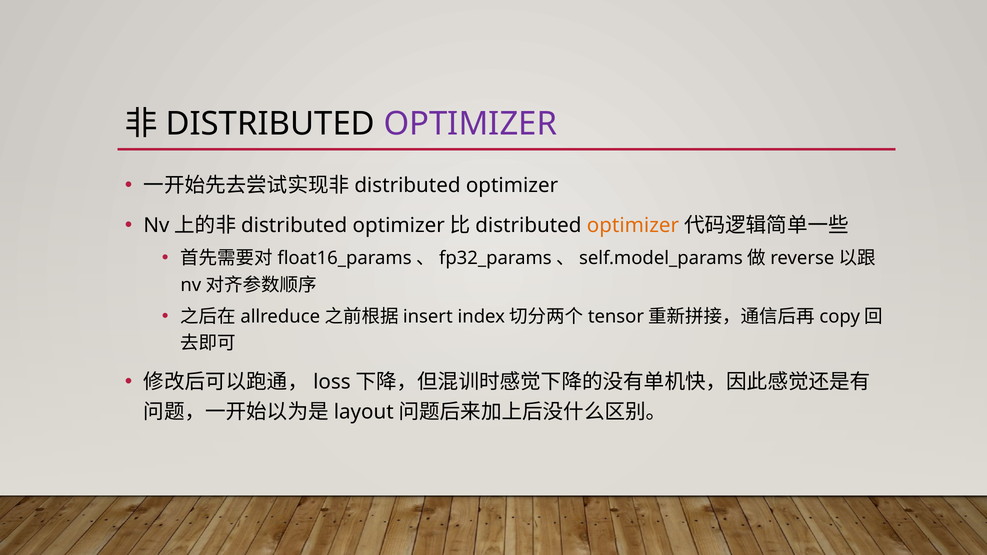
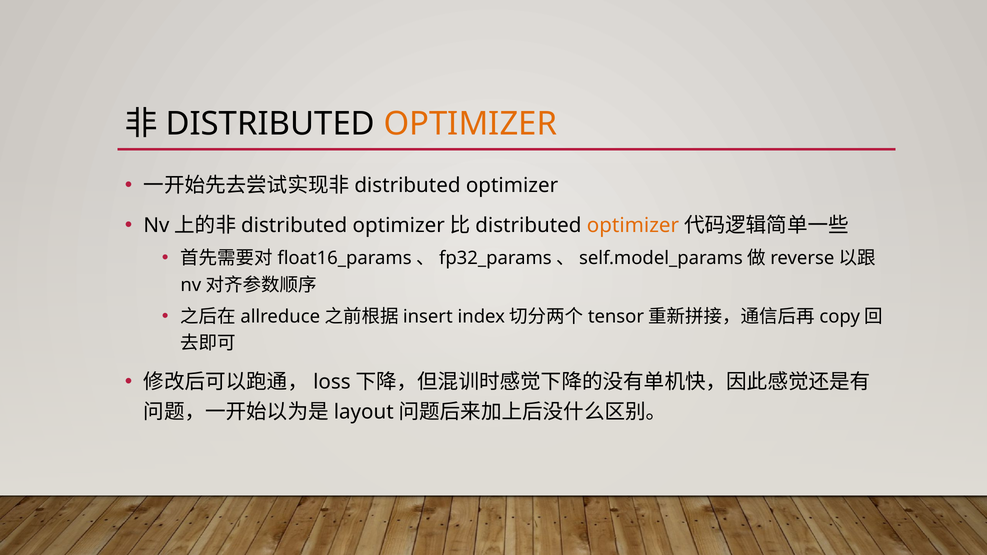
OPTIMIZER colour: purple -> orange (470, 124)
